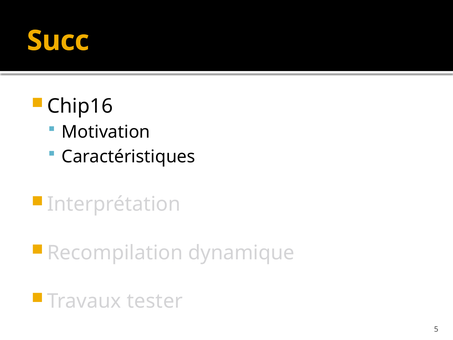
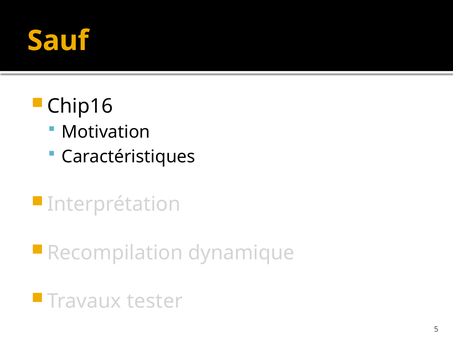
Succ: Succ -> Sauf (58, 41)
